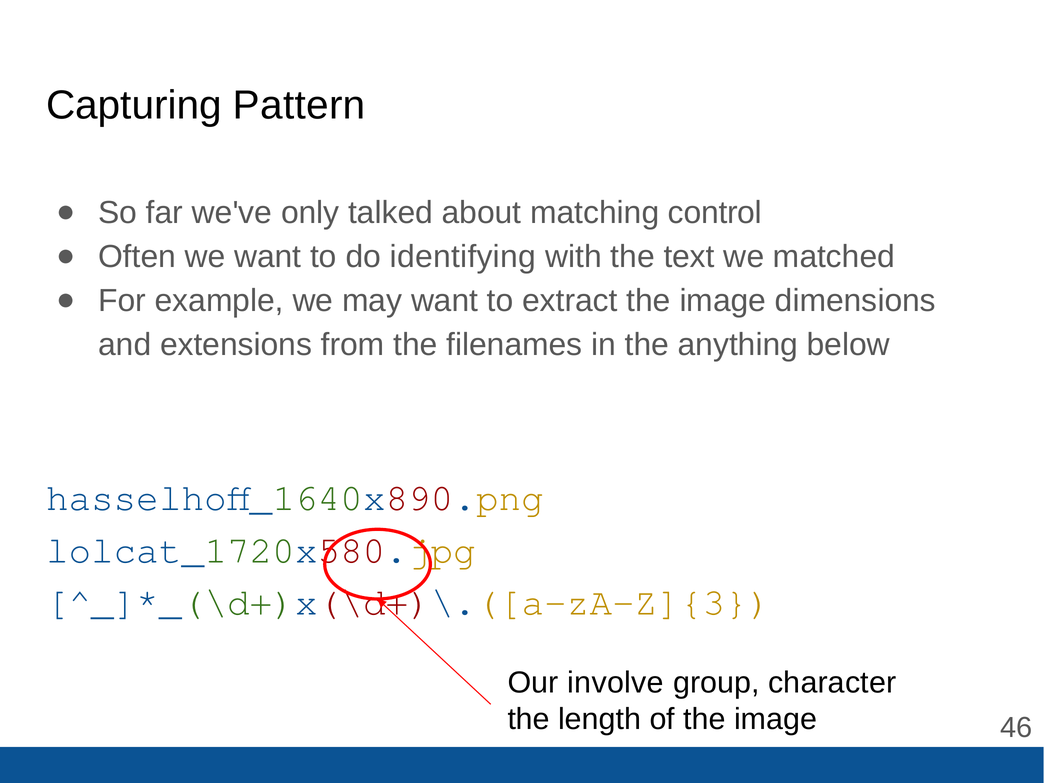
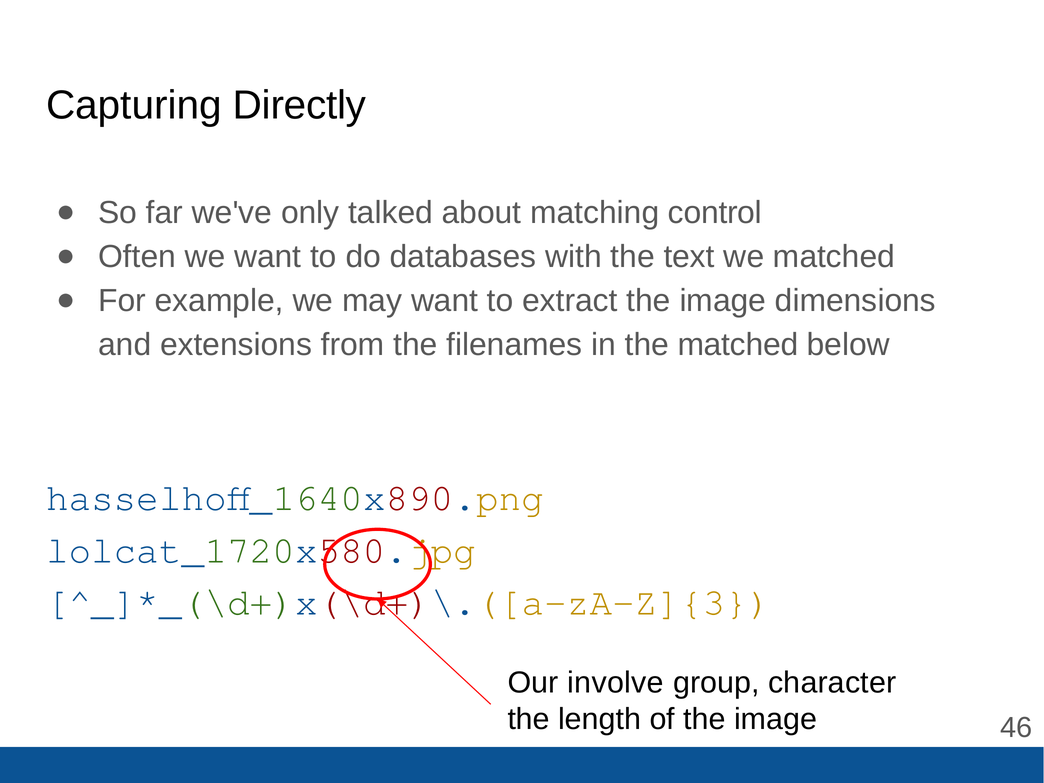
Pattern: Pattern -> Directly (299, 105)
identifying: identifying -> databases (463, 257)
the anything: anything -> matched (738, 345)
